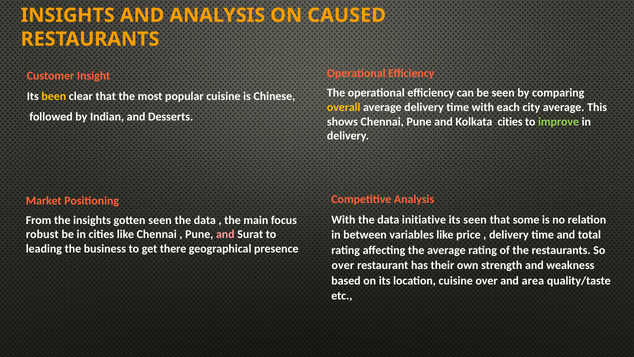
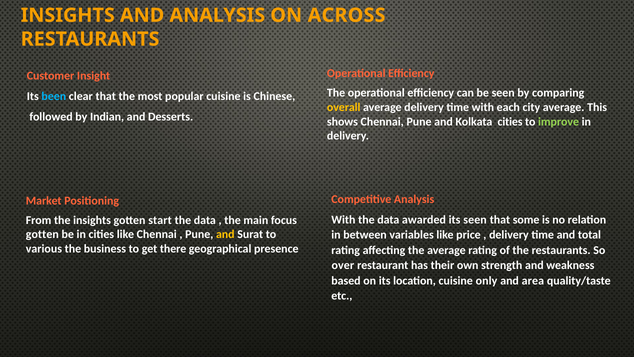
CAUSED: CAUSED -> ACROSS (347, 15)
been colour: yellow -> light blue (54, 96)
initiative: initiative -> awarded (424, 219)
gotten seen: seen -> start (160, 220)
robust: robust -> gotten (42, 234)
and colour: pink -> yellow (225, 234)
leading: leading -> various (44, 248)
cuisine over: over -> only (486, 280)
